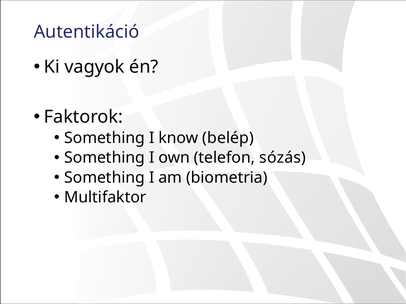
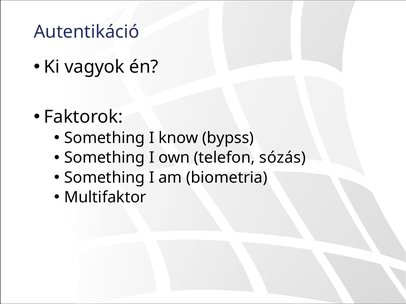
belép: belép -> bypss (228, 138)
